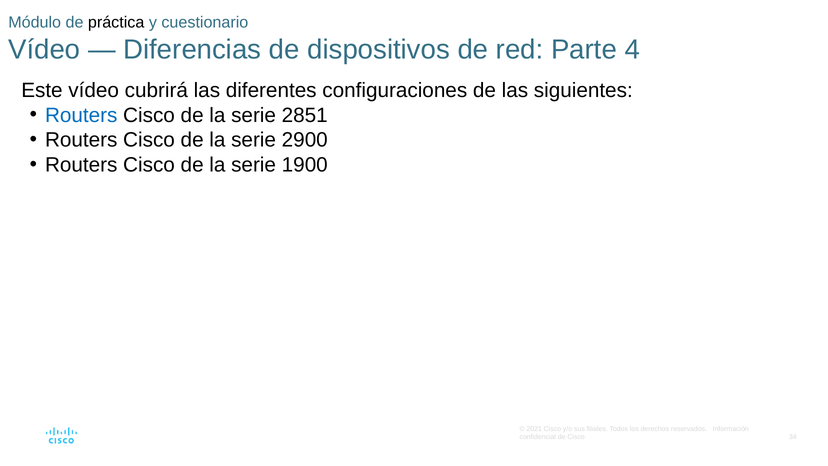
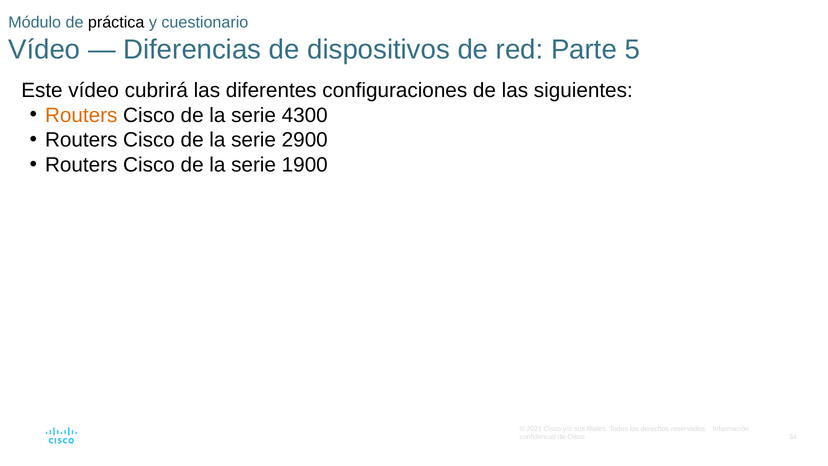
4: 4 -> 5 (632, 50)
Routers colour: blue -> orange (81, 115)
2851: 2851 -> 4300 (305, 115)
